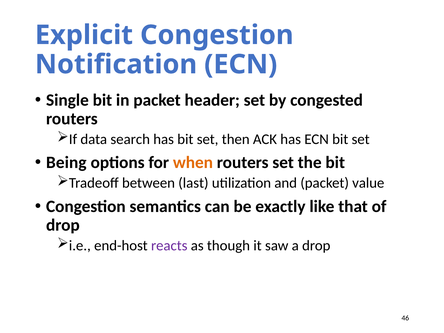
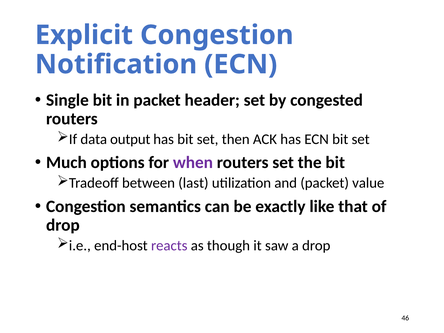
search: search -> output (130, 139)
Being: Being -> Much (66, 163)
when colour: orange -> purple (193, 163)
